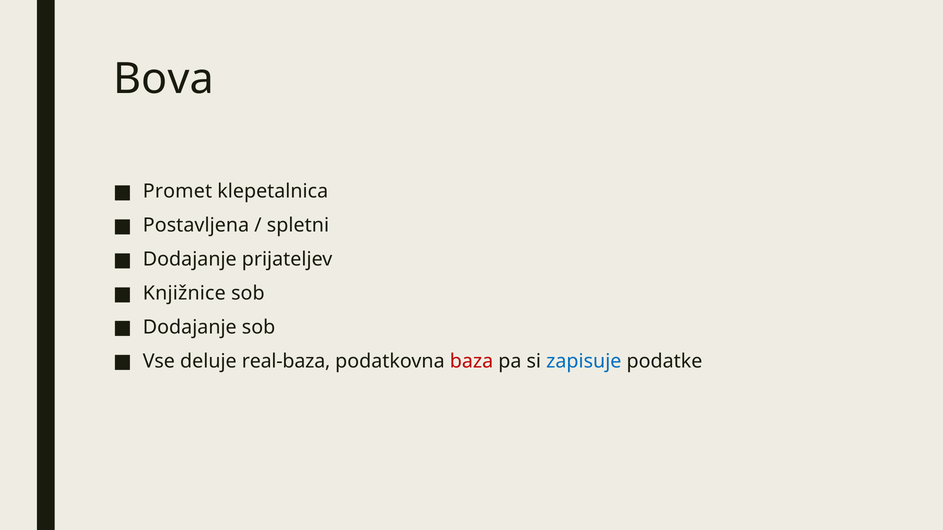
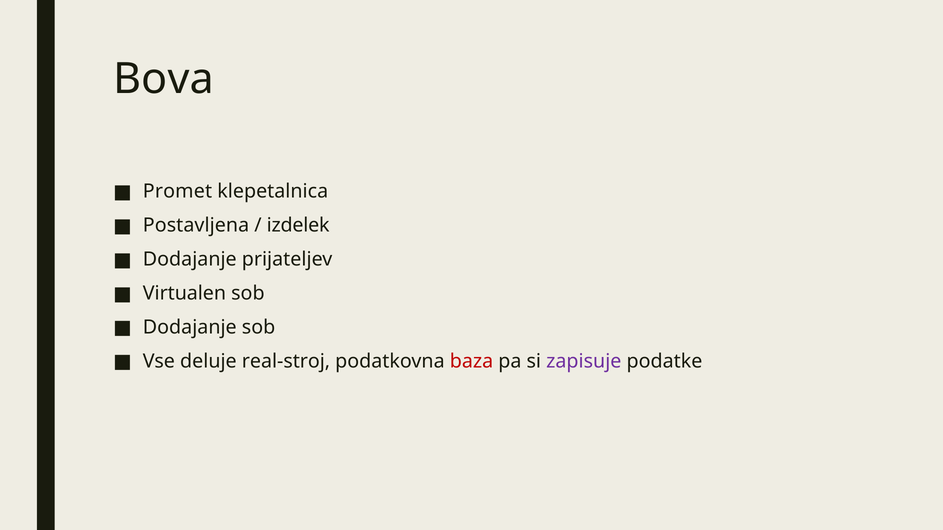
spletni: spletni -> izdelek (298, 226)
Knjižnice: Knjižnice -> Virtualen (184, 294)
real-baza: real-baza -> real-stroj (286, 361)
zapisuje colour: blue -> purple (584, 361)
